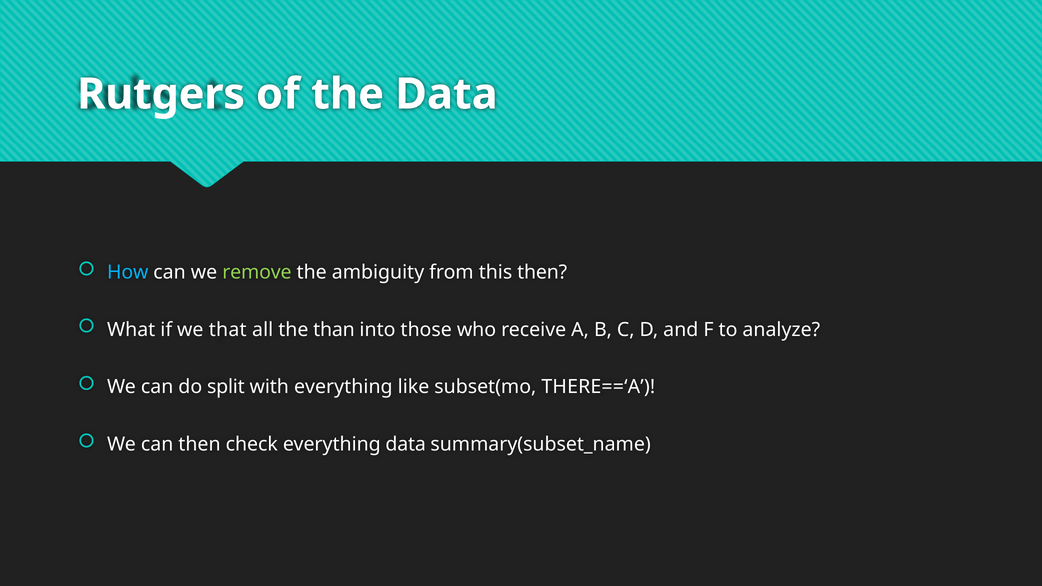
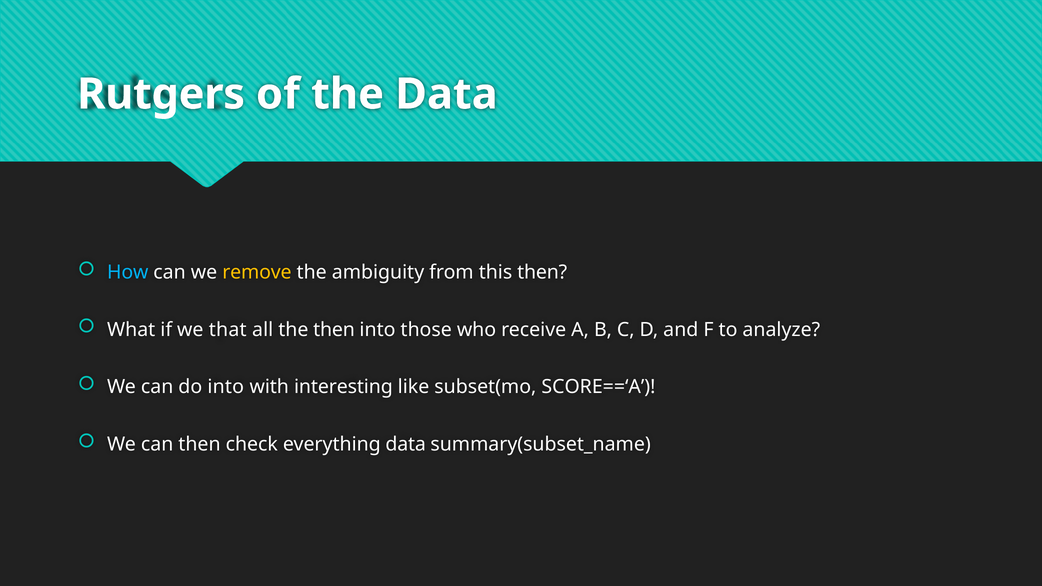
remove colour: light green -> yellow (257, 272)
the than: than -> then (334, 330)
do split: split -> into (226, 387)
with everything: everything -> interesting (343, 387)
THERE==‘A: THERE==‘A -> SCORE==‘A (598, 387)
